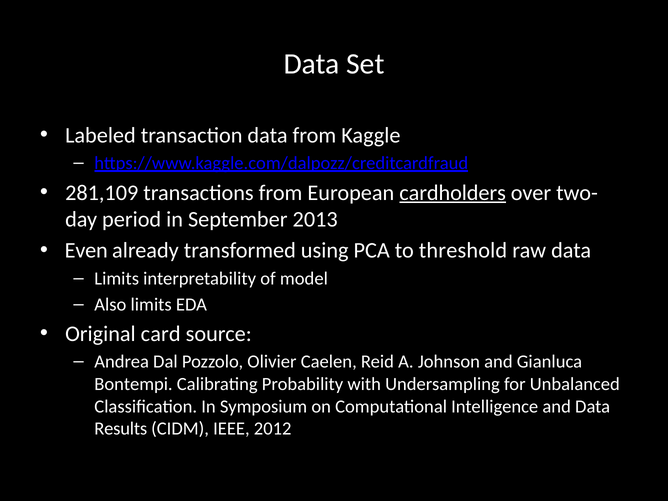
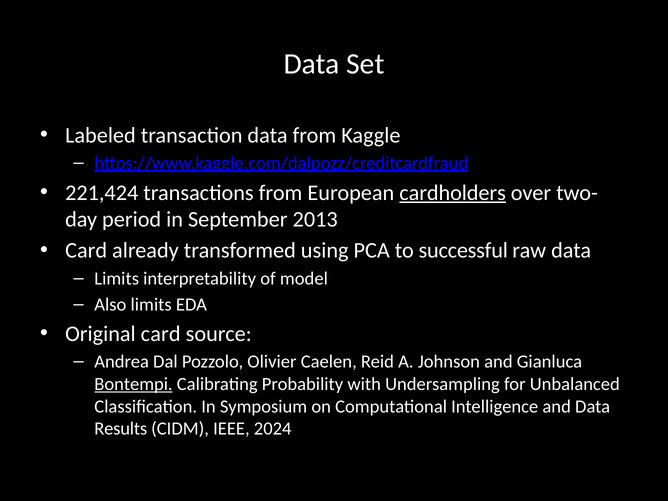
281,109: 281,109 -> 221,424 (102, 193)
Even: Even -> Card (86, 251)
threshold: threshold -> successful (463, 251)
Bontempi underline: none -> present (134, 384)
2012: 2012 -> 2024 (273, 429)
